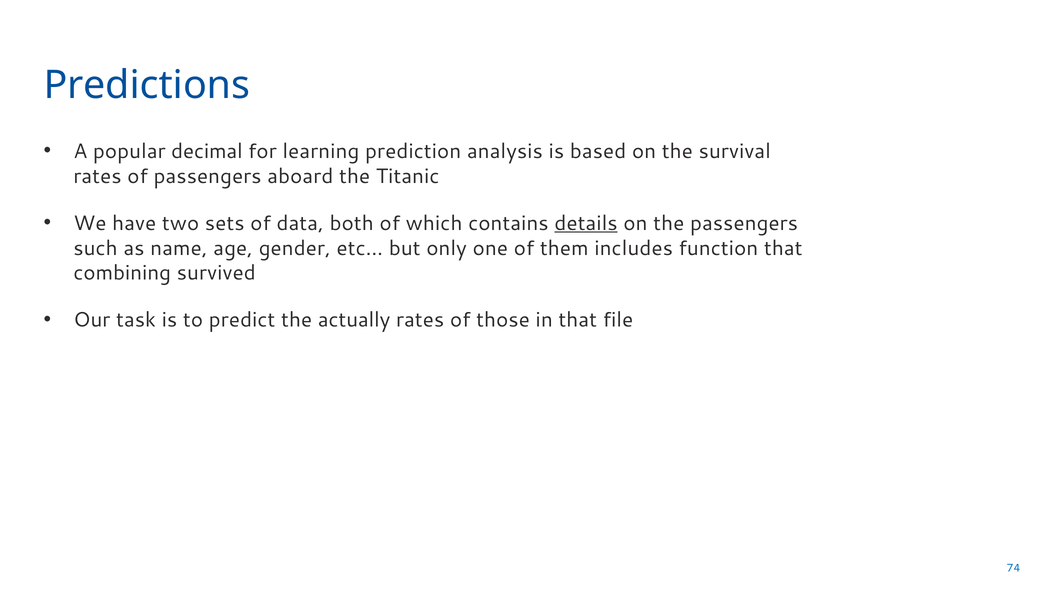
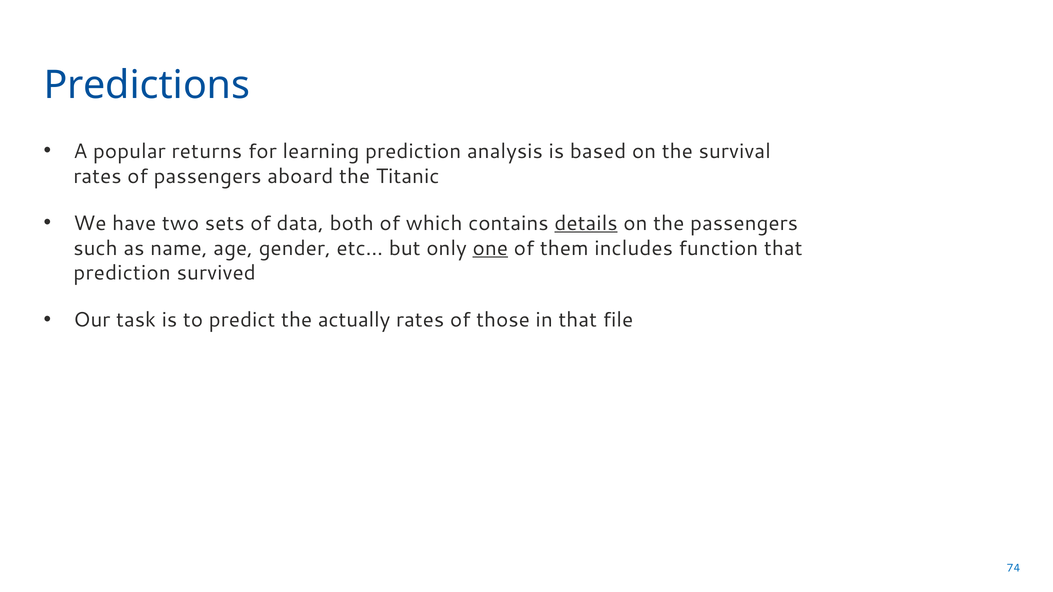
decimal: decimal -> returns (207, 151)
one underline: none -> present (490, 248)
combining: combining -> prediction (122, 273)
